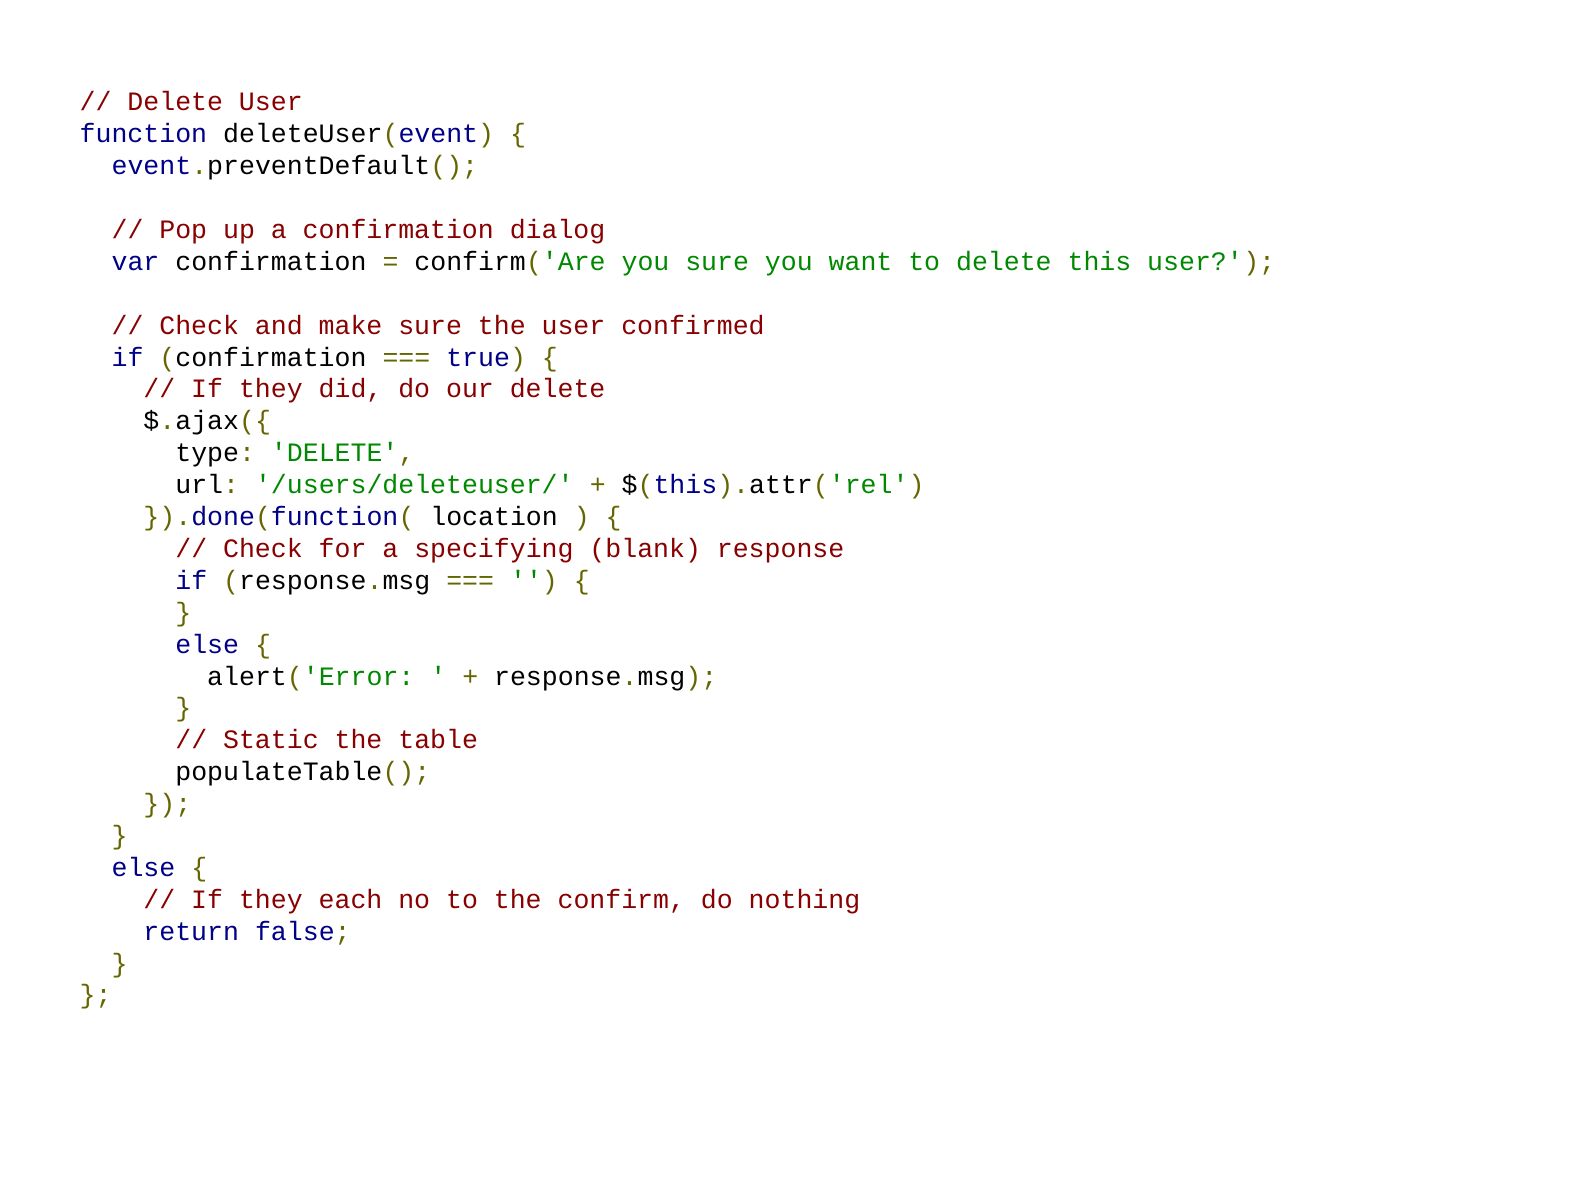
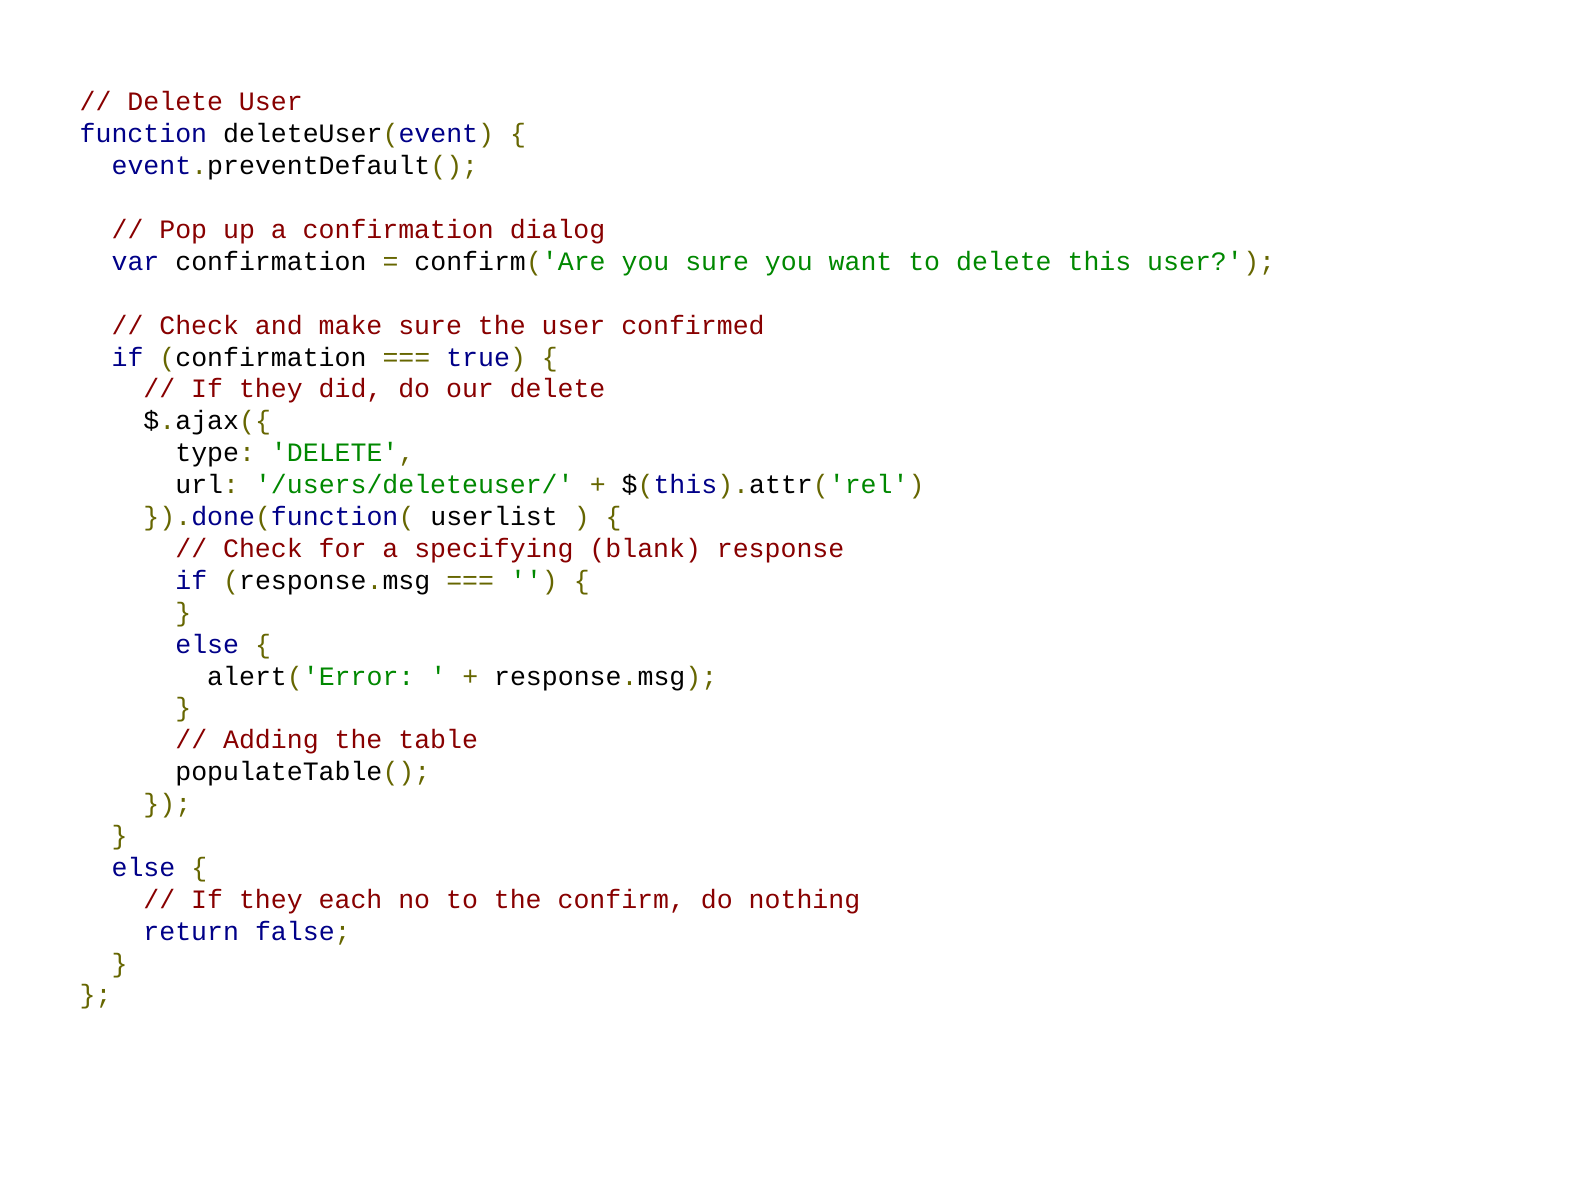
location: location -> userlist (494, 517)
Static: Static -> Adding (271, 740)
